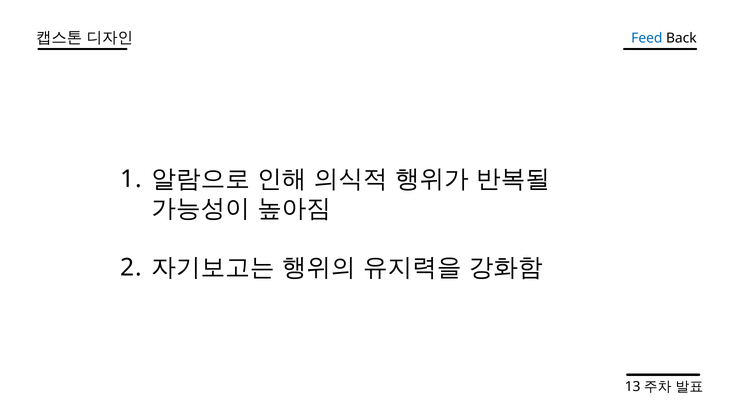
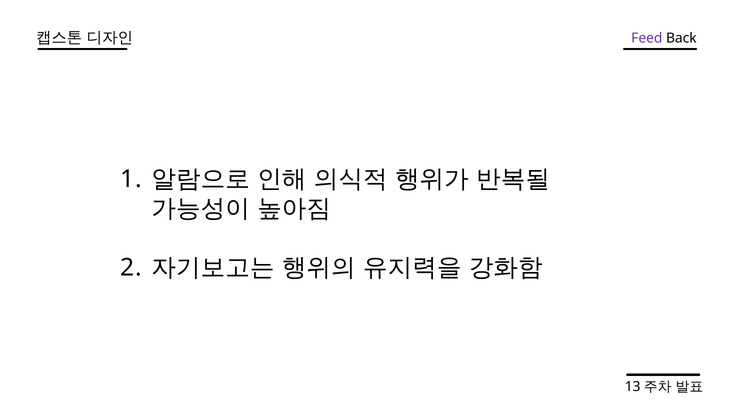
Feed colour: blue -> purple (647, 38)
